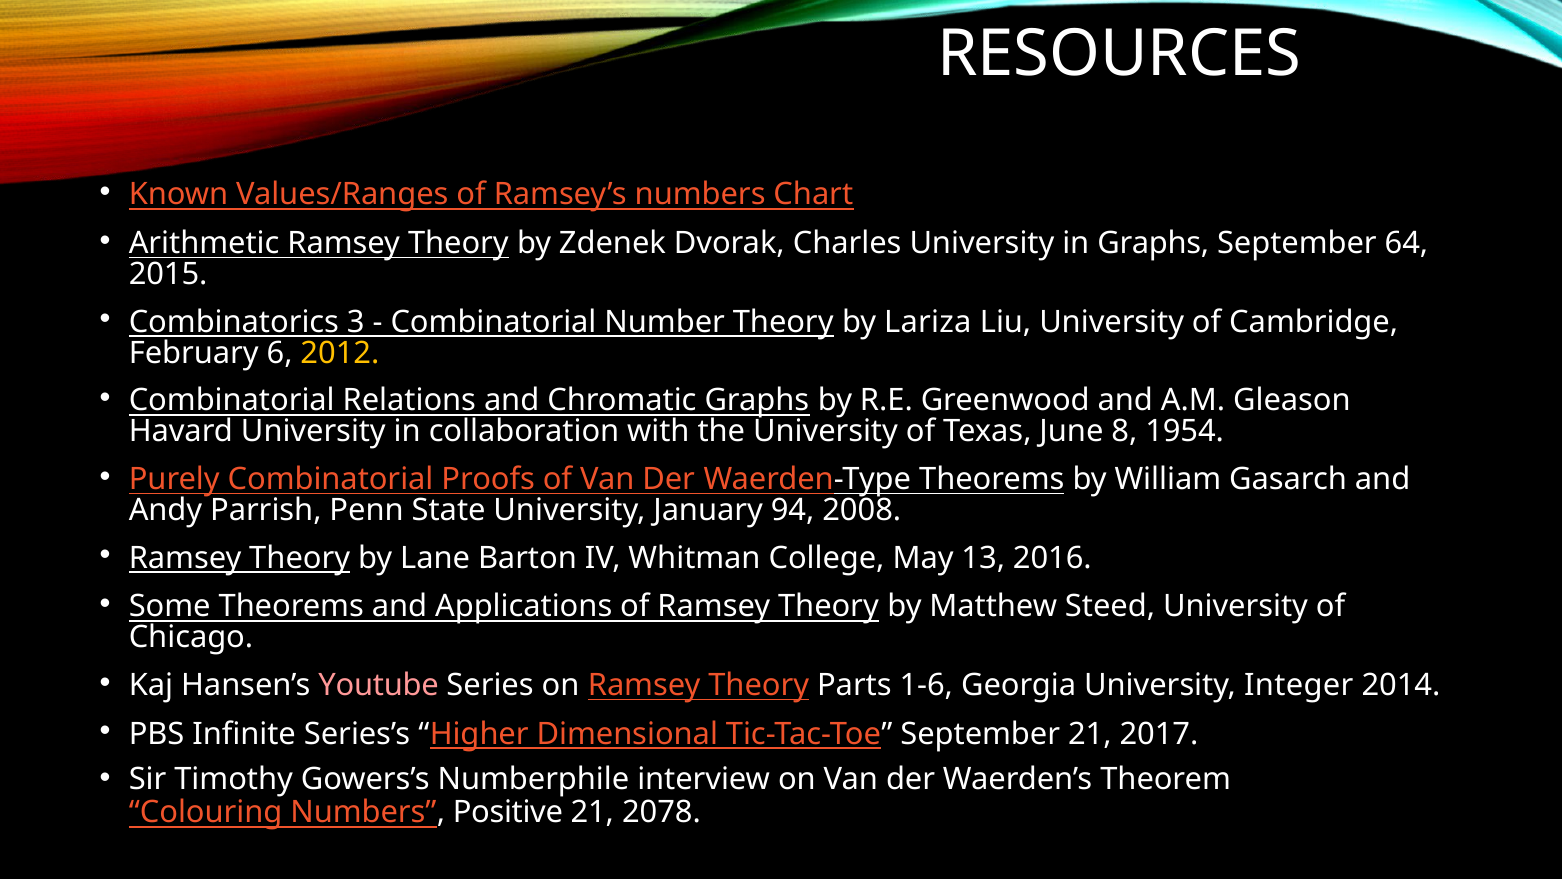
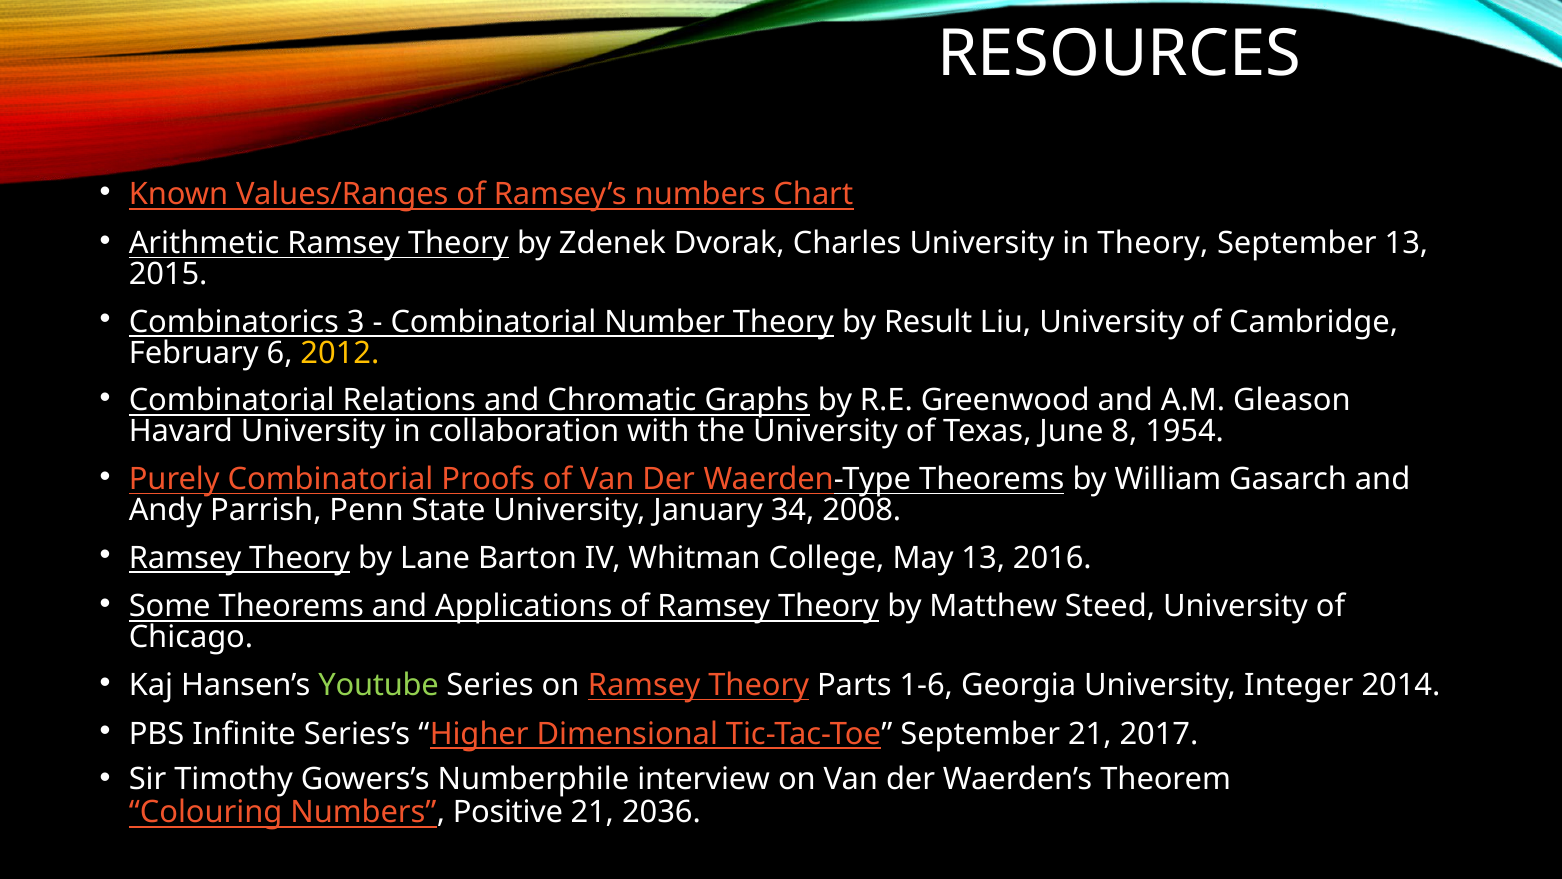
in Graphs: Graphs -> Theory (1153, 243)
September 64: 64 -> 13 (1406, 243)
Lariza: Lariza -> Result (928, 322)
94: 94 -> 34 (793, 510)
Youtube colour: pink -> light green (379, 685)
2078: 2078 -> 2036 (661, 812)
